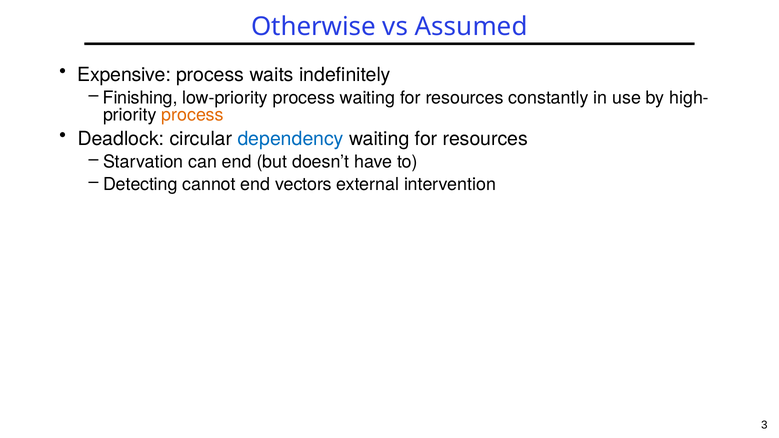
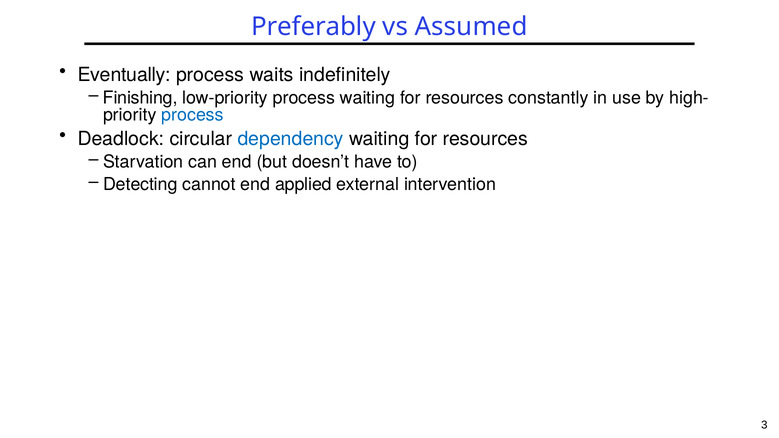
Otherwise: Otherwise -> Preferably (313, 27)
Expensive: Expensive -> Eventually (124, 75)
process colour: orange -> blue (193, 115)
vectors: vectors -> applied (303, 185)
